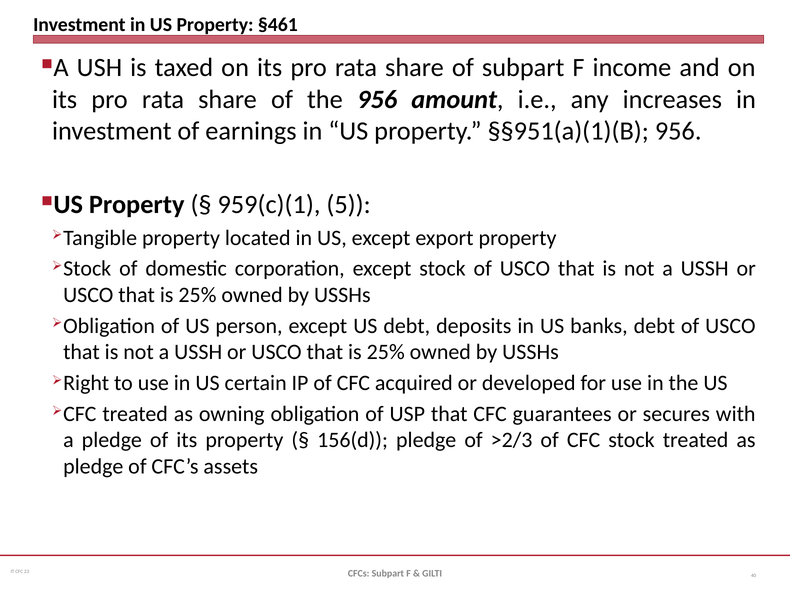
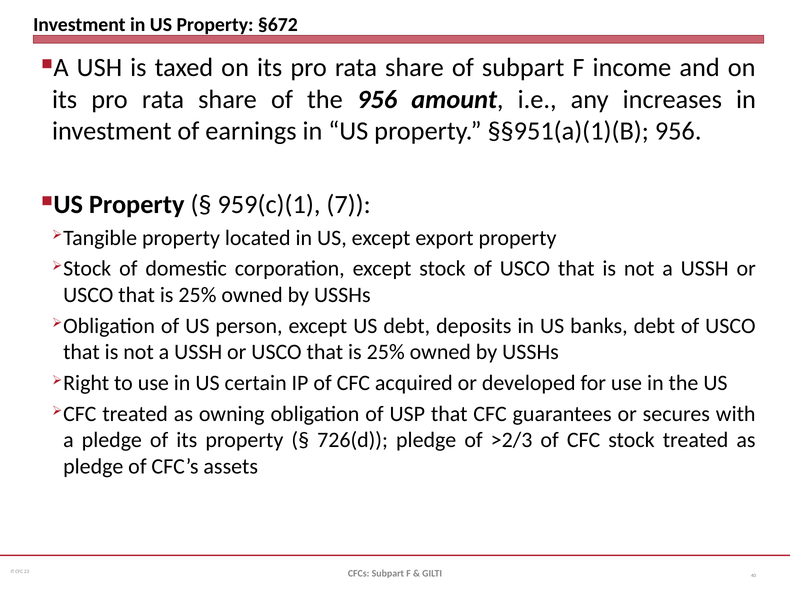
§461: §461 -> §672 (278, 25)
5: 5 -> 7 (349, 205)
156(d: 156(d -> 726(d (353, 440)
